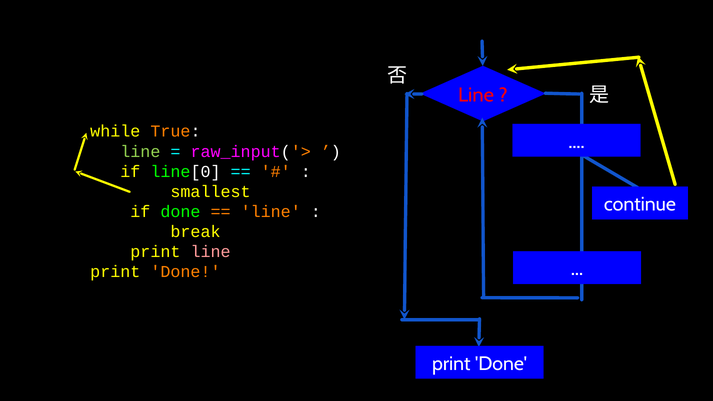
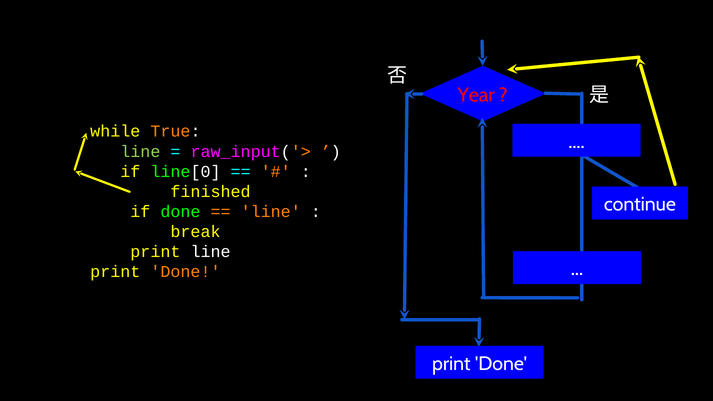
Line: Line -> Year (476, 95)
smallest: smallest -> finished (211, 192)
line colour: pink -> white (211, 252)
